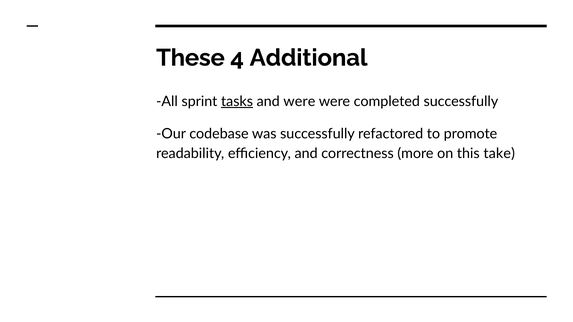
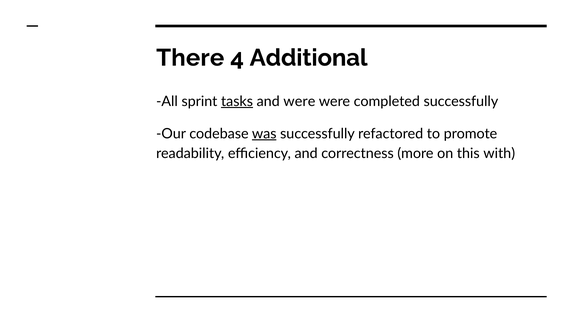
These: These -> There (190, 58)
was underline: none -> present (264, 134)
take: take -> with (499, 154)
